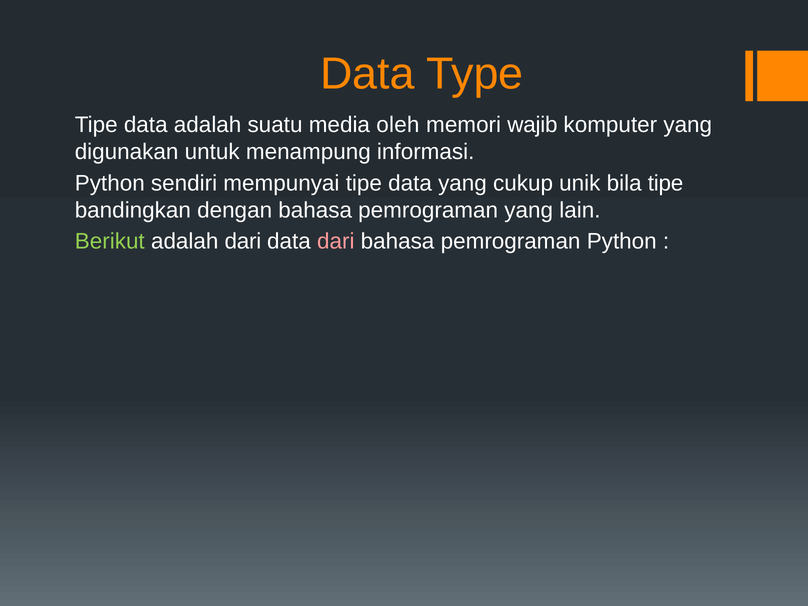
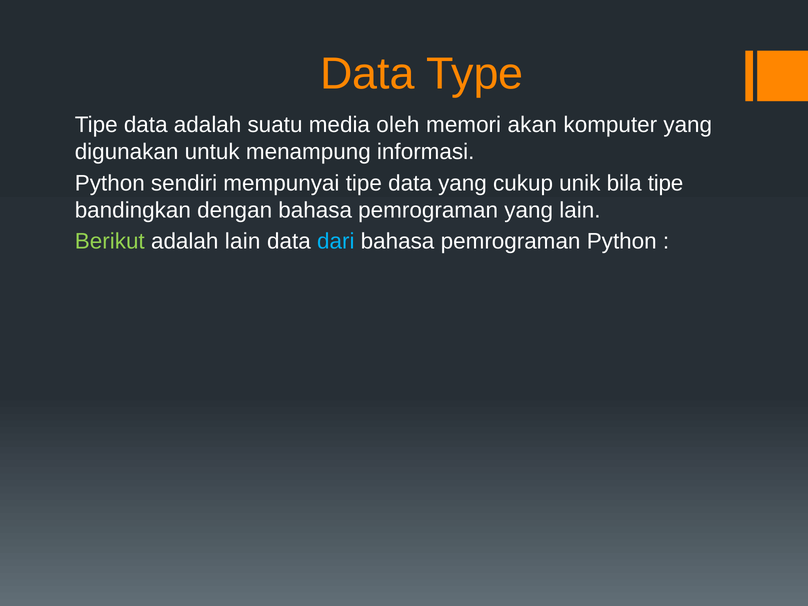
wajib: wajib -> akan (532, 125)
adalah dari: dari -> lain (243, 242)
dari colour: pink -> light blue (336, 242)
